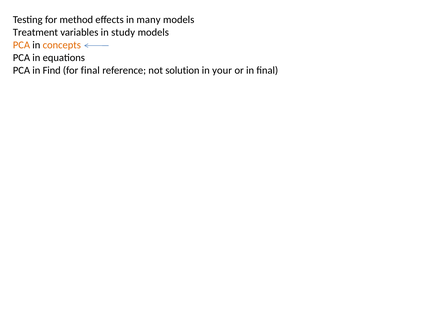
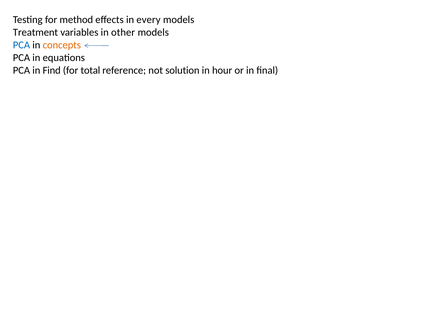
many: many -> every (149, 20)
study: study -> other (123, 32)
PCA colour: orange -> blue (21, 45)
for final: final -> total (90, 70)
your: your -> hour (222, 70)
